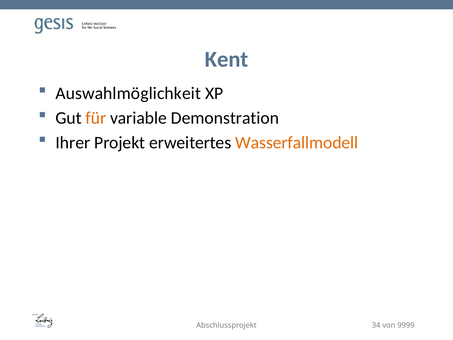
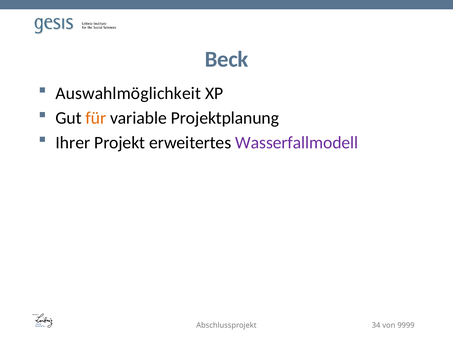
Kent: Kent -> Beck (227, 59)
Demonstration: Demonstration -> Projektplanung (225, 118)
Wasserfallmodell colour: orange -> purple (297, 143)
